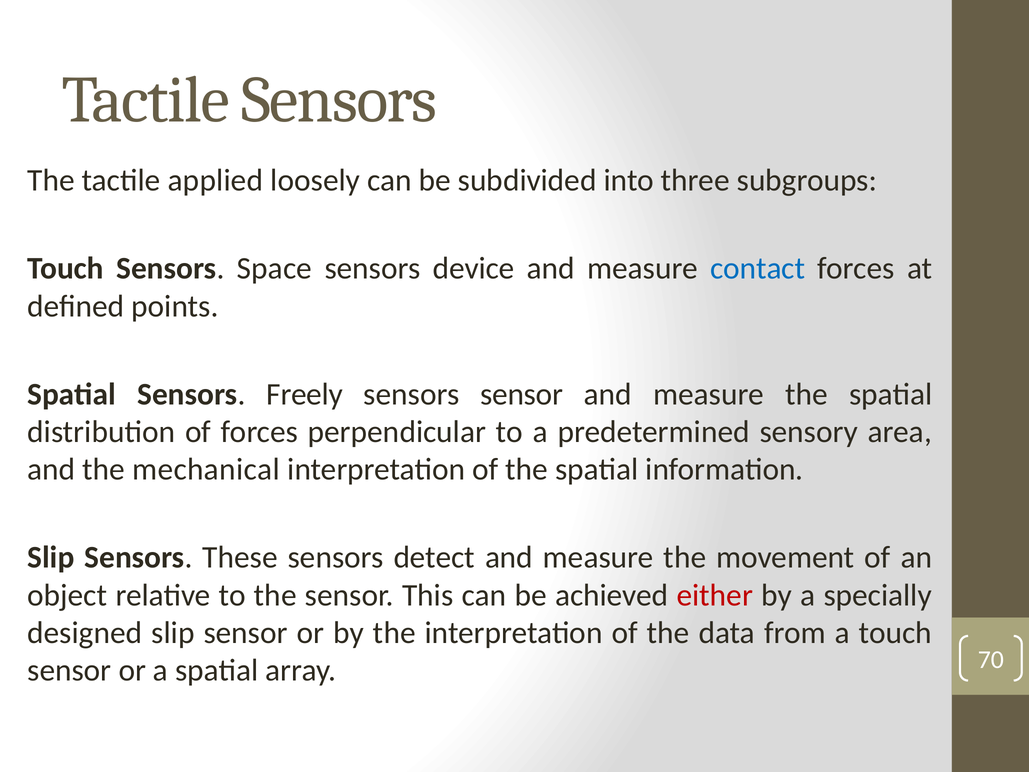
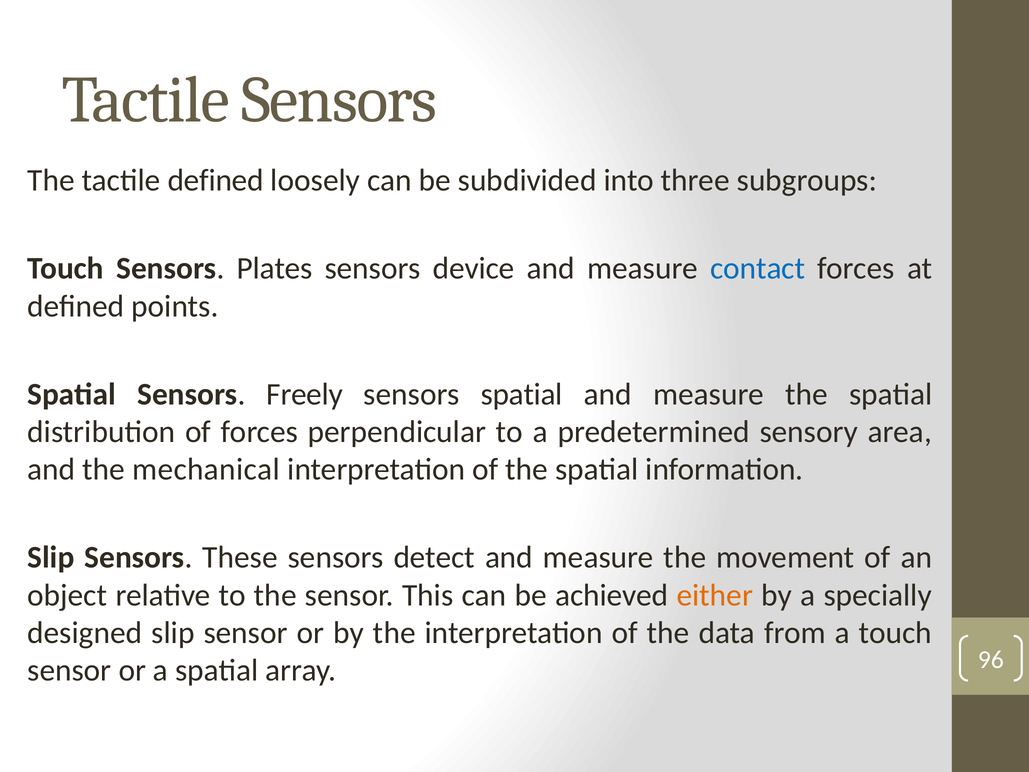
tactile applied: applied -> defined (216, 181)
Space: Space -> Plates (275, 268)
sensors sensor: sensor -> spatial (522, 394)
either colour: red -> orange (715, 595)
70: 70 -> 96 (991, 660)
